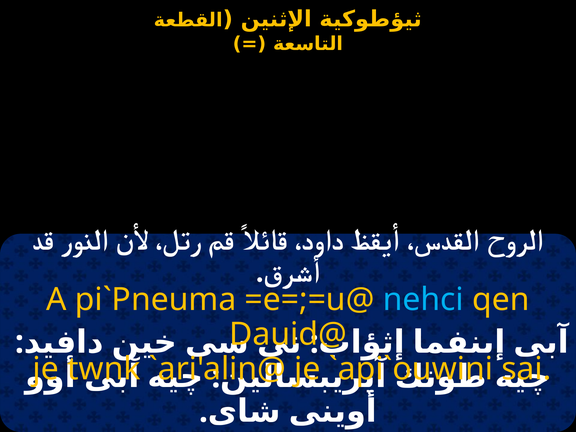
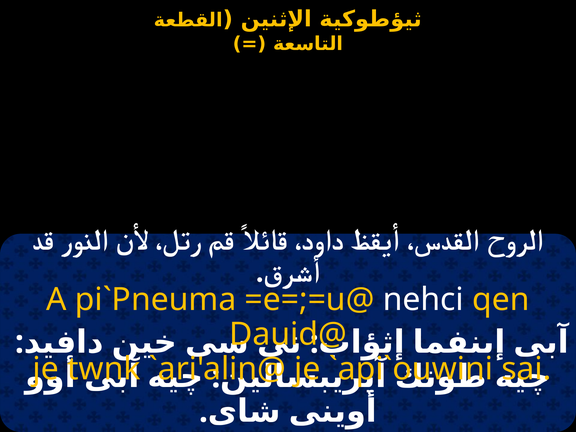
nehci colour: light blue -> white (423, 300)
